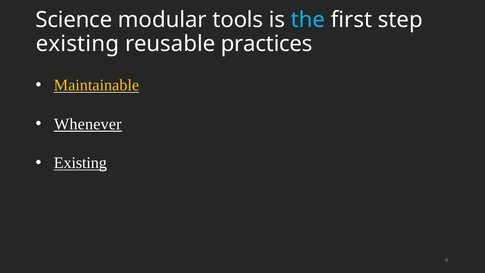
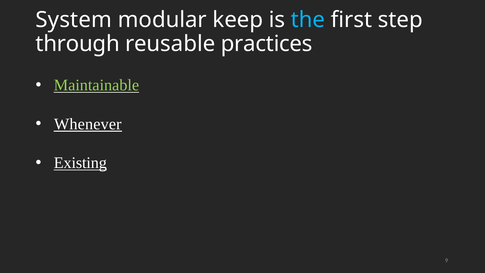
Science: Science -> System (74, 20)
tools: tools -> keep (238, 20)
existing: existing -> through (78, 44)
Maintainable colour: yellow -> light green (96, 85)
